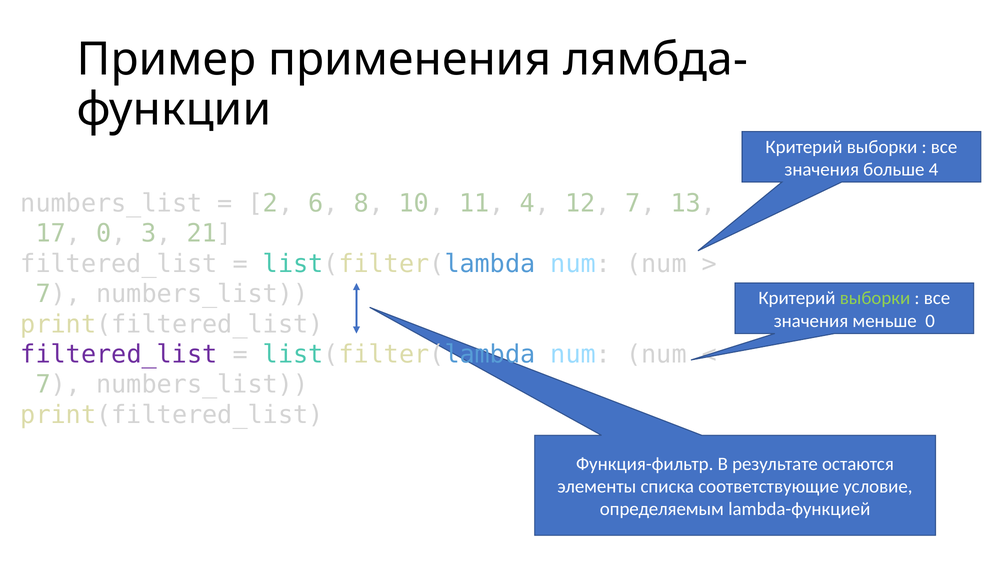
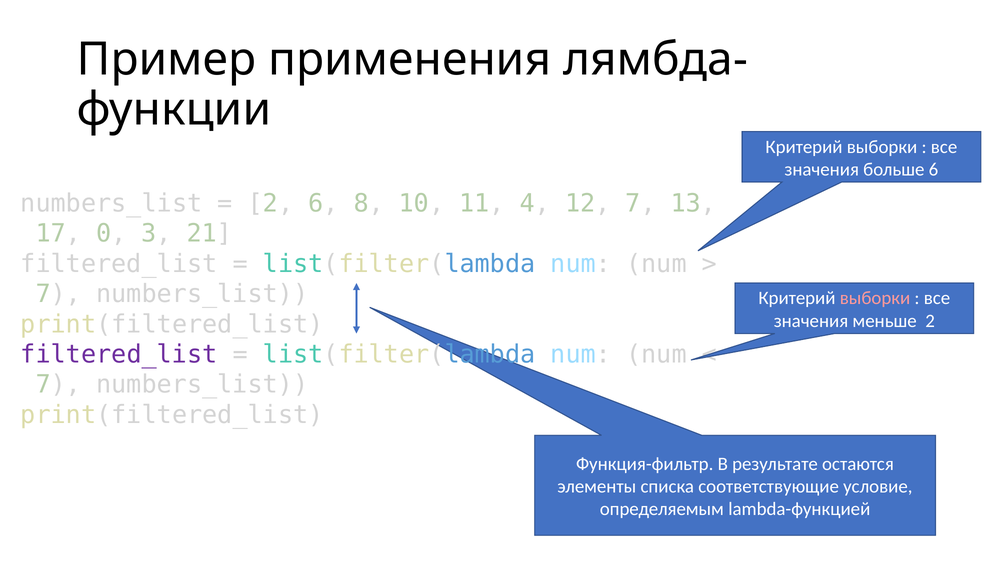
больше 4: 4 -> 6 (933, 170)
выборки colour: light green -> pink (875, 298)
меньше 0: 0 -> 2 (930, 321)
